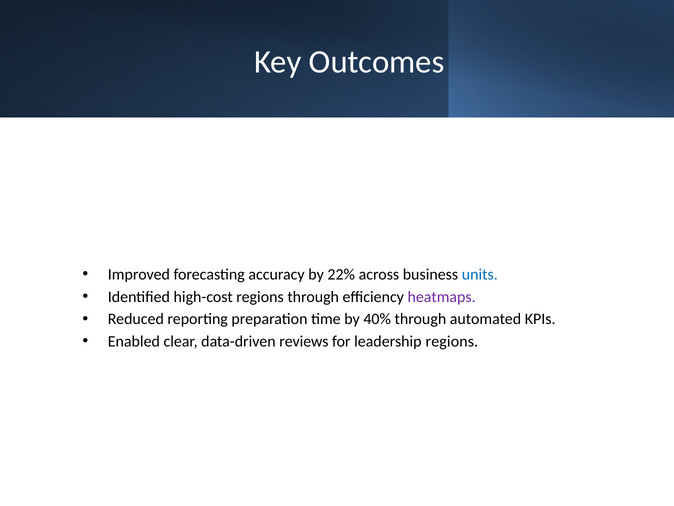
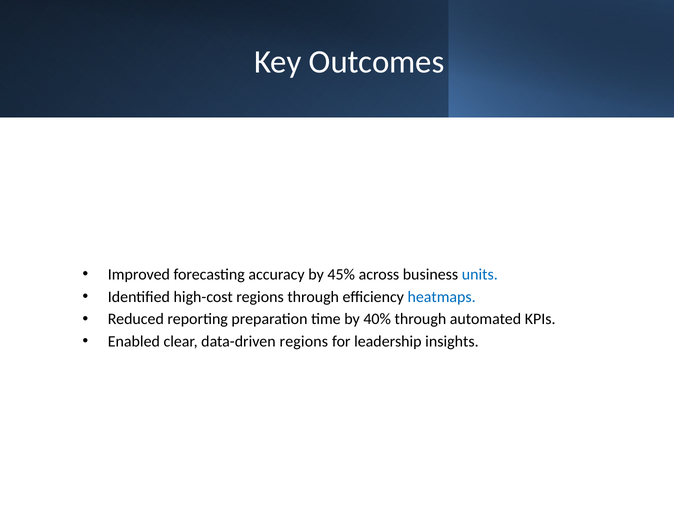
22%: 22% -> 45% (341, 274)
heatmaps colour: purple -> blue (442, 297)
data-driven reviews: reviews -> regions (304, 341)
leadership regions: regions -> insights (452, 341)
